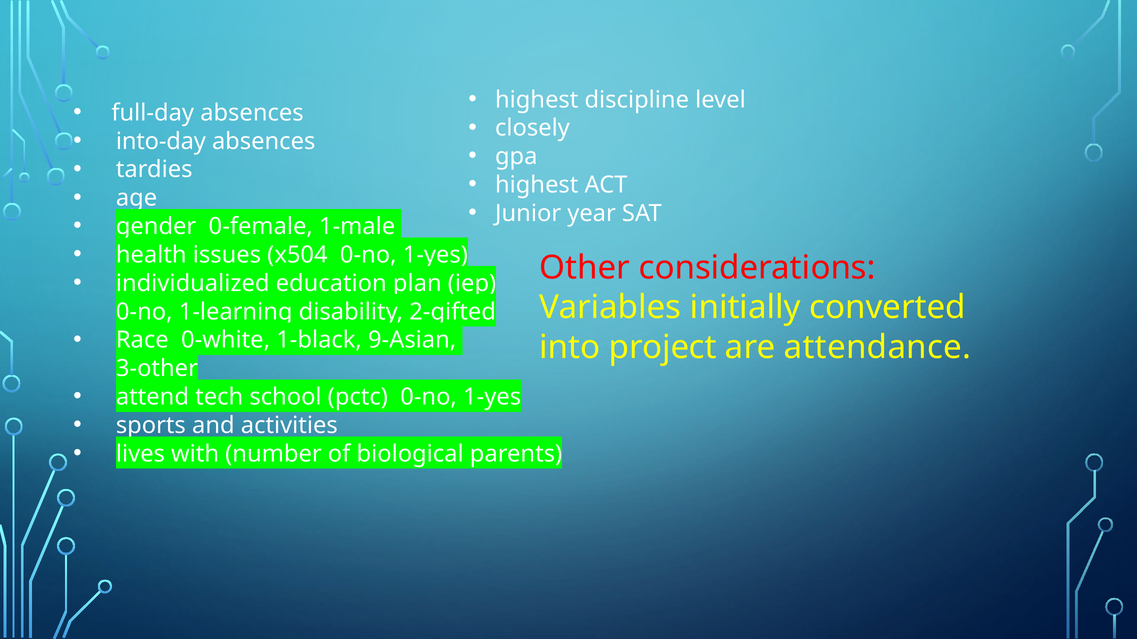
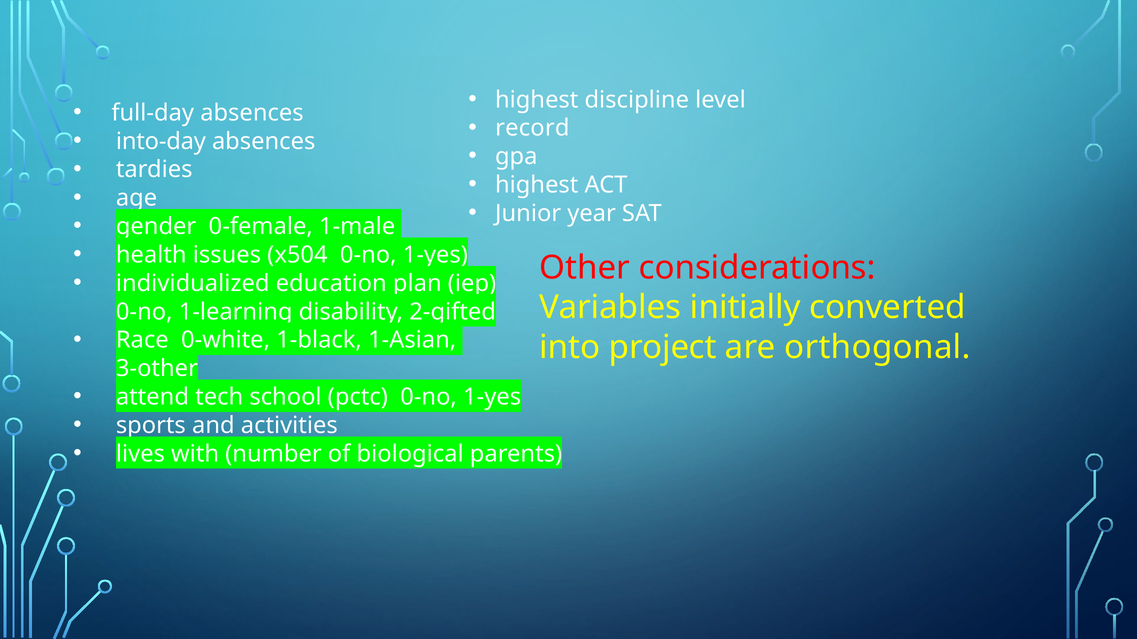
closely: closely -> record (532, 128)
9-Asian: 9-Asian -> 1-Asian (412, 340)
attendance: attendance -> orthogonal (877, 348)
